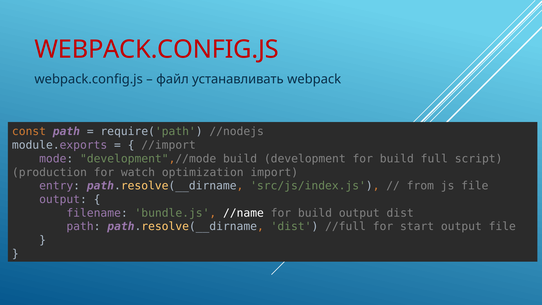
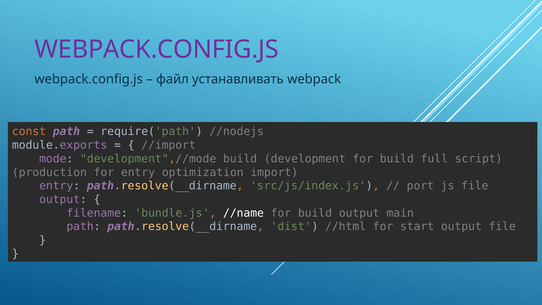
WEBPACK.CONFIG.JS colour: red -> purple (157, 50)
for watch: watch -> entry (138, 172)
from: from -> port (420, 186)
output dist: dist -> main (400, 213)
//full: //full -> //html (346, 226)
